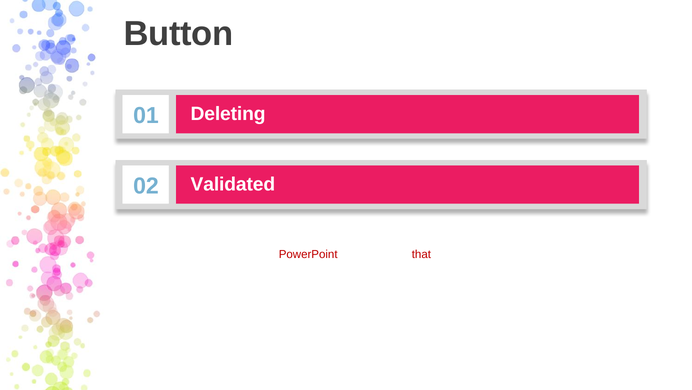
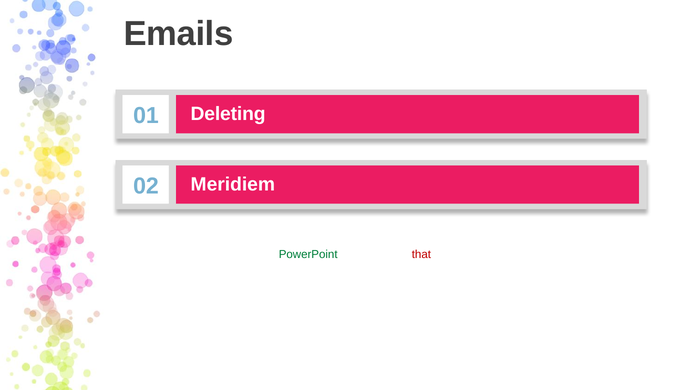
Button: Button -> Emails (178, 34)
Validated: Validated -> Meridiem (233, 184)
PowerPoint colour: red -> green (308, 254)
